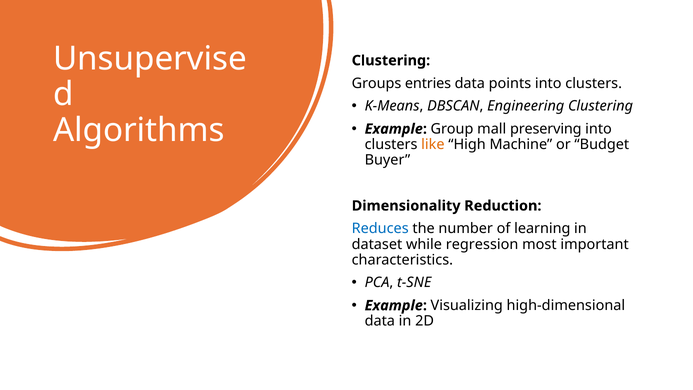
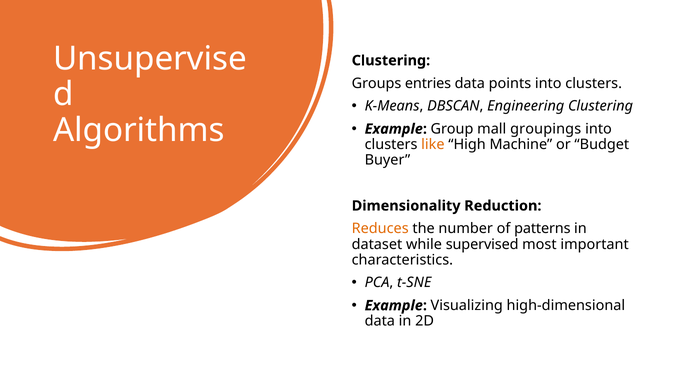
preserving: preserving -> groupings (546, 129)
Reduces colour: blue -> orange (380, 229)
learning: learning -> patterns (542, 229)
regression: regression -> supervised (482, 244)
